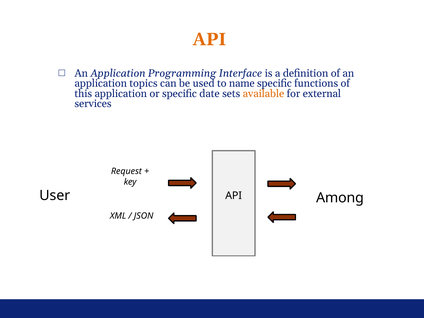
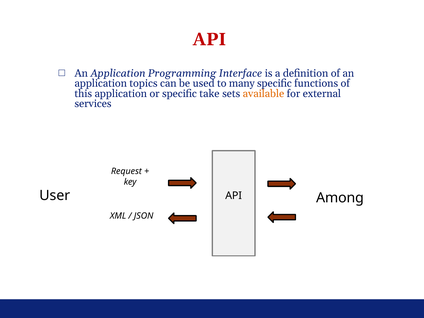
API colour: orange -> red (209, 39)
name: name -> many (242, 83)
date: date -> take (209, 94)
